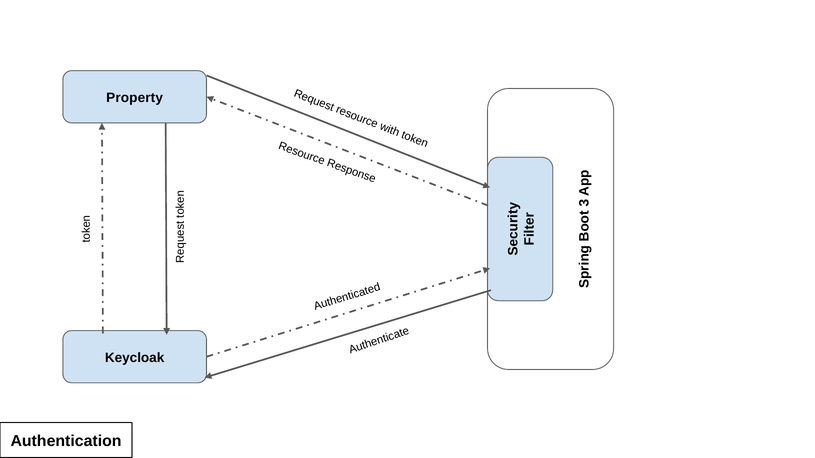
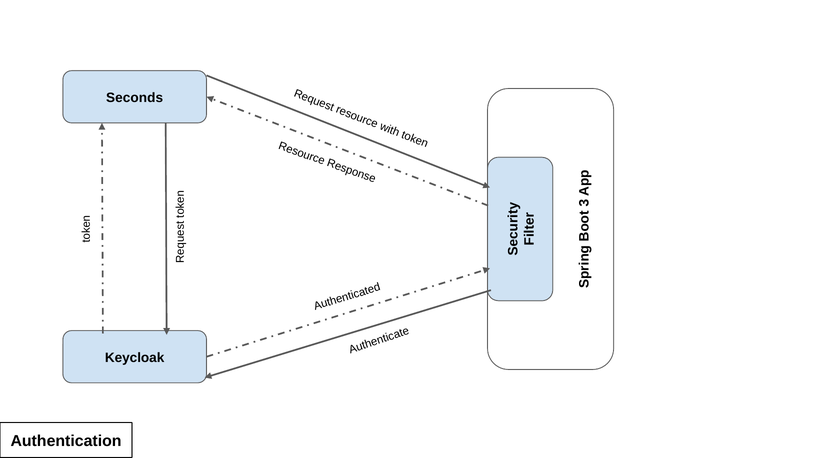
Property: Property -> Seconds (135, 98)
